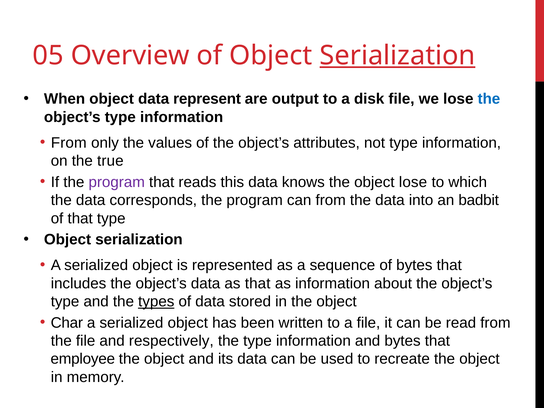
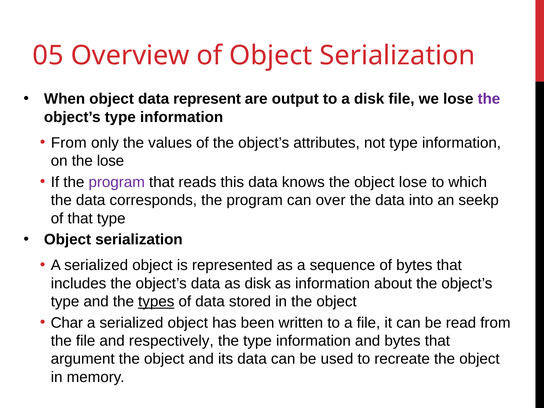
Serialization underline: present -> none (397, 55)
the colour: blue -> purple (489, 99)
the true: true -> lose (111, 161)
can from: from -> over (331, 200)
badbit: badbit -> seekp (479, 200)
as that: that -> disk (258, 283)
employee: employee -> argument (83, 359)
